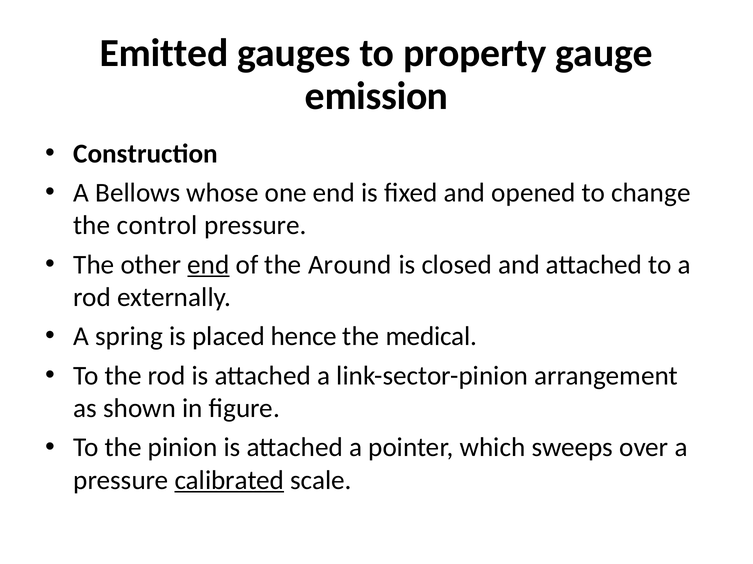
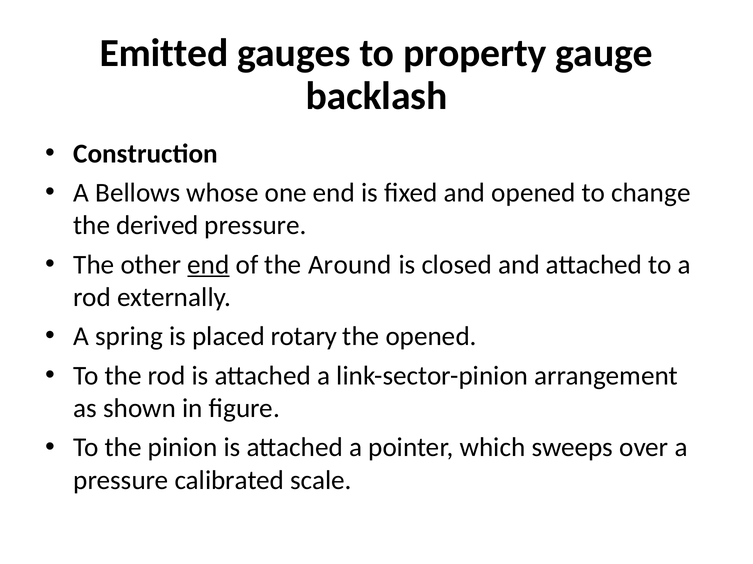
emission: emission -> backlash (376, 96)
control: control -> derived (157, 226)
hence: hence -> rotary (304, 337)
the medical: medical -> opened (431, 337)
calibrated underline: present -> none (229, 481)
